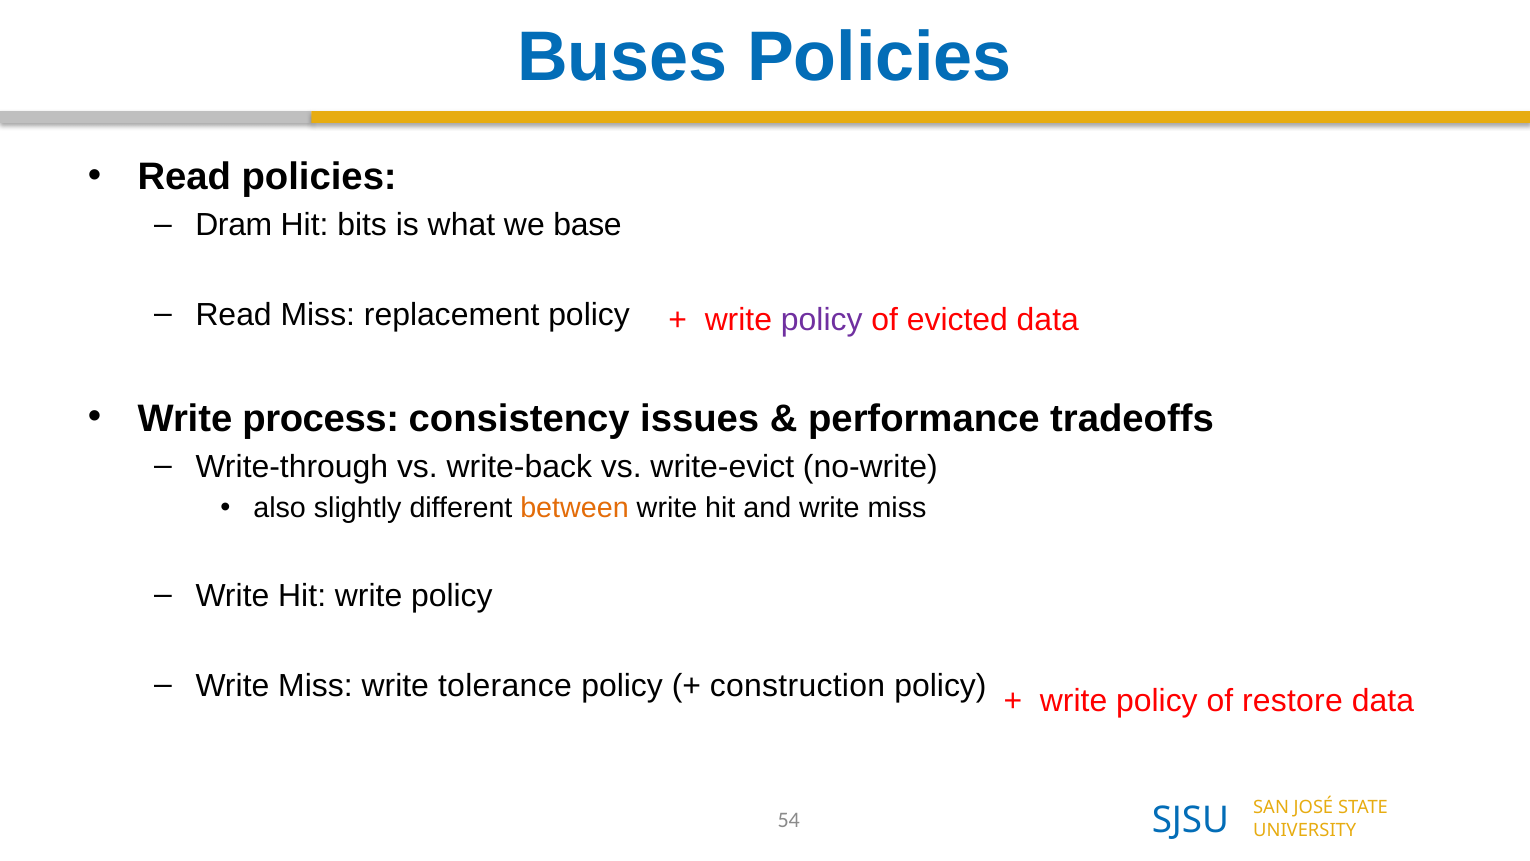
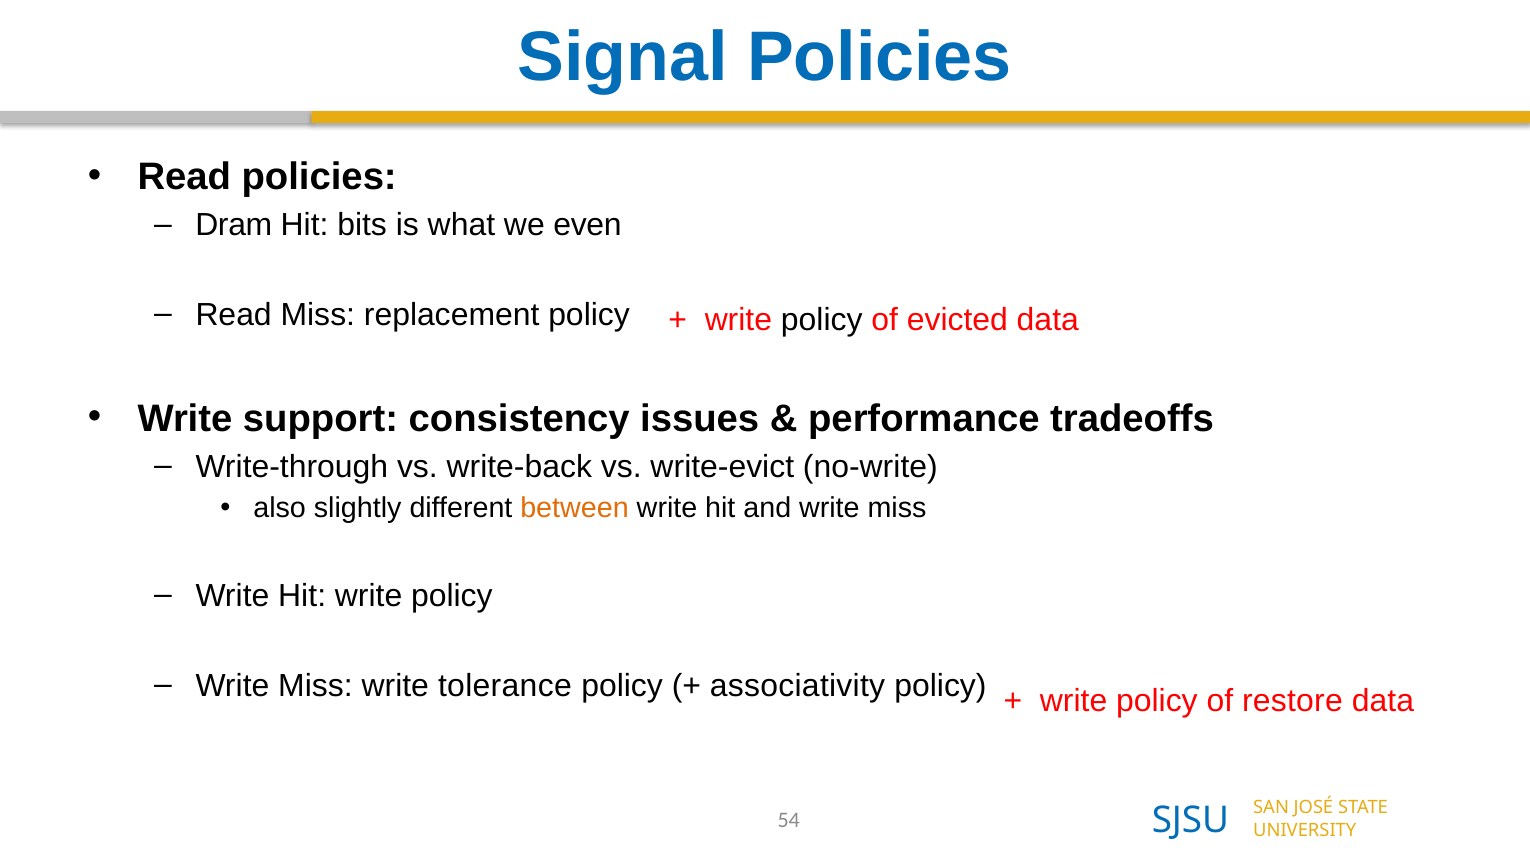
Buses: Buses -> Signal (622, 57)
base: base -> even (588, 225)
policy colour: purple -> black (822, 320)
process: process -> support (320, 418)
construction: construction -> associativity (798, 685)
